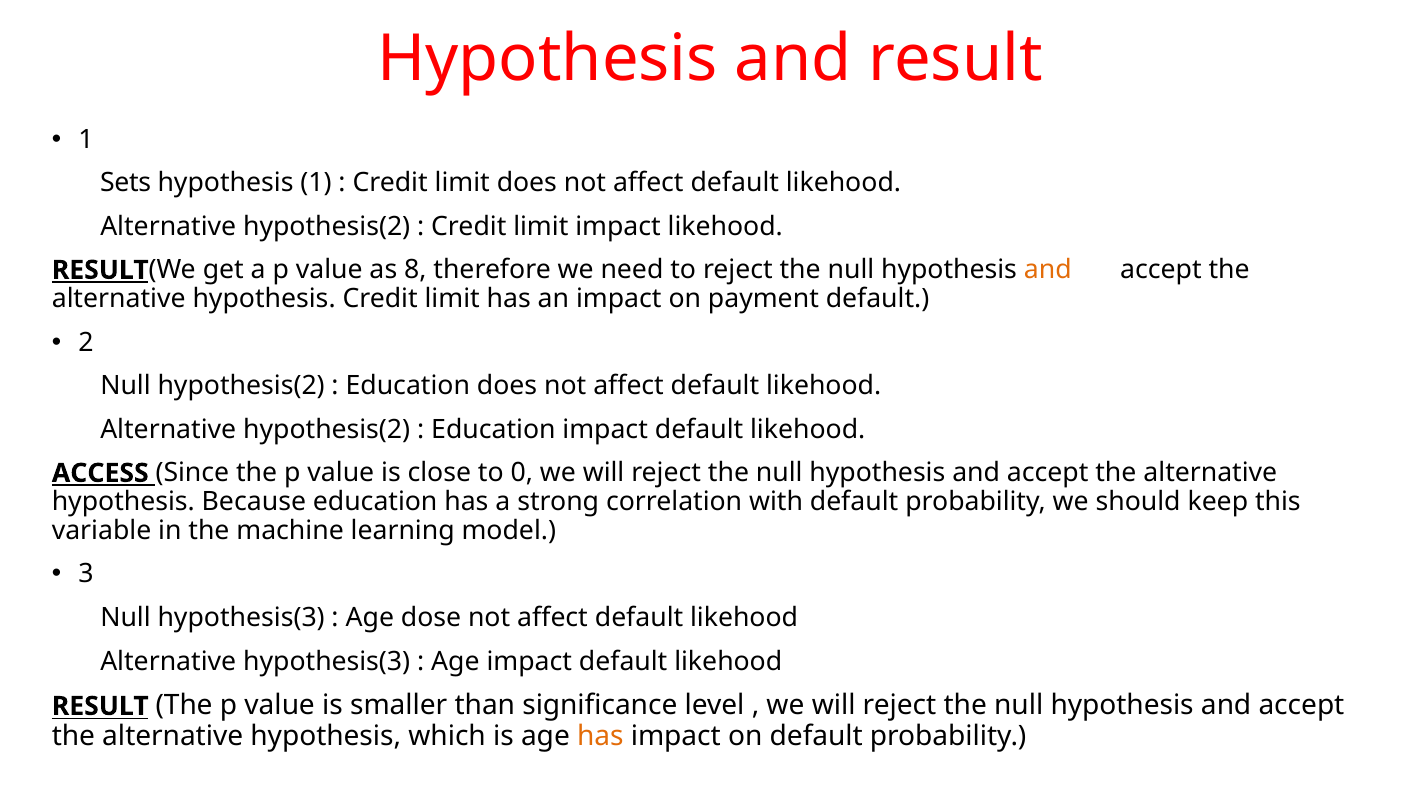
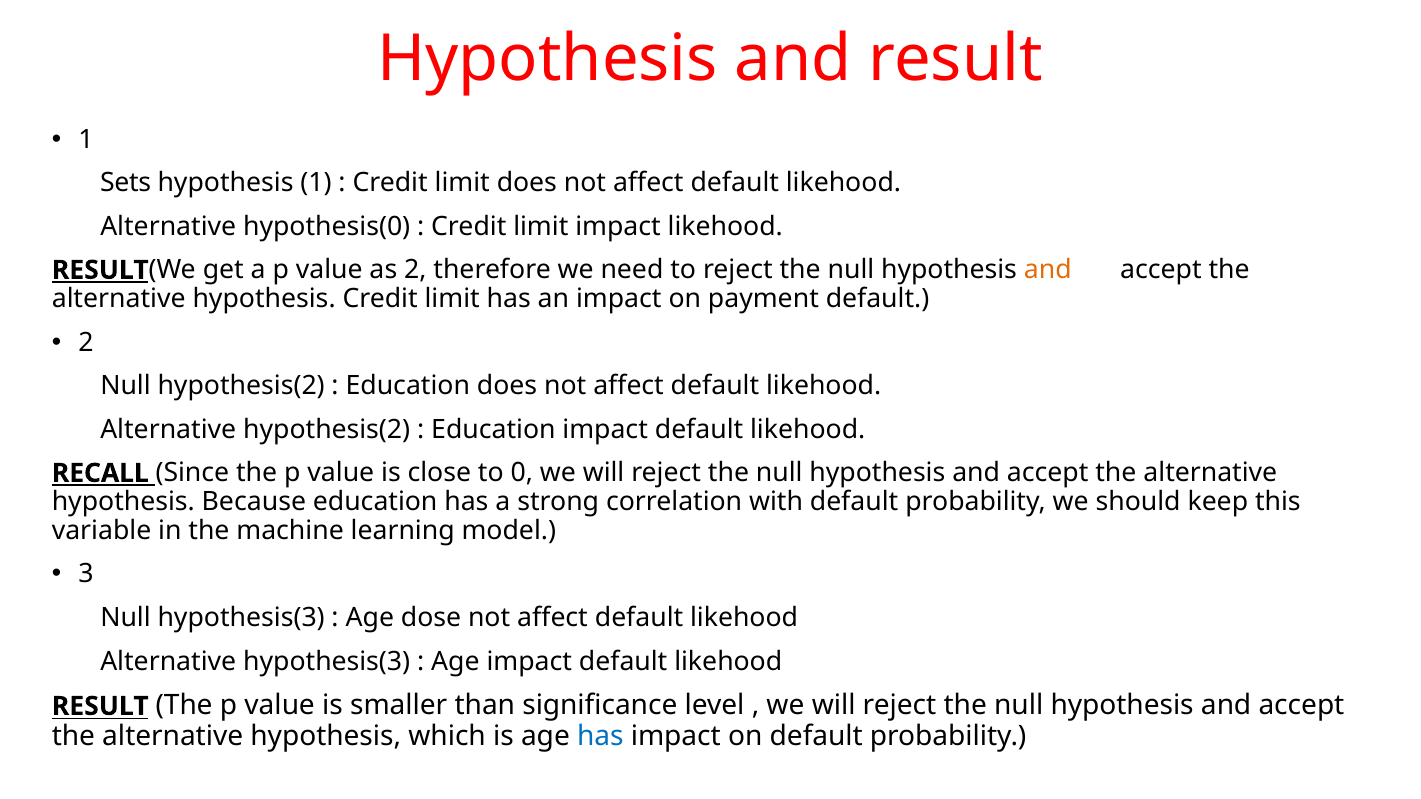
hypothesis(2: hypothesis(2 -> hypothesis(0 (327, 227)
as 8: 8 -> 2 (415, 270)
ACCESS: ACCESS -> RECALL (100, 473)
has colour: orange -> blue (600, 736)
